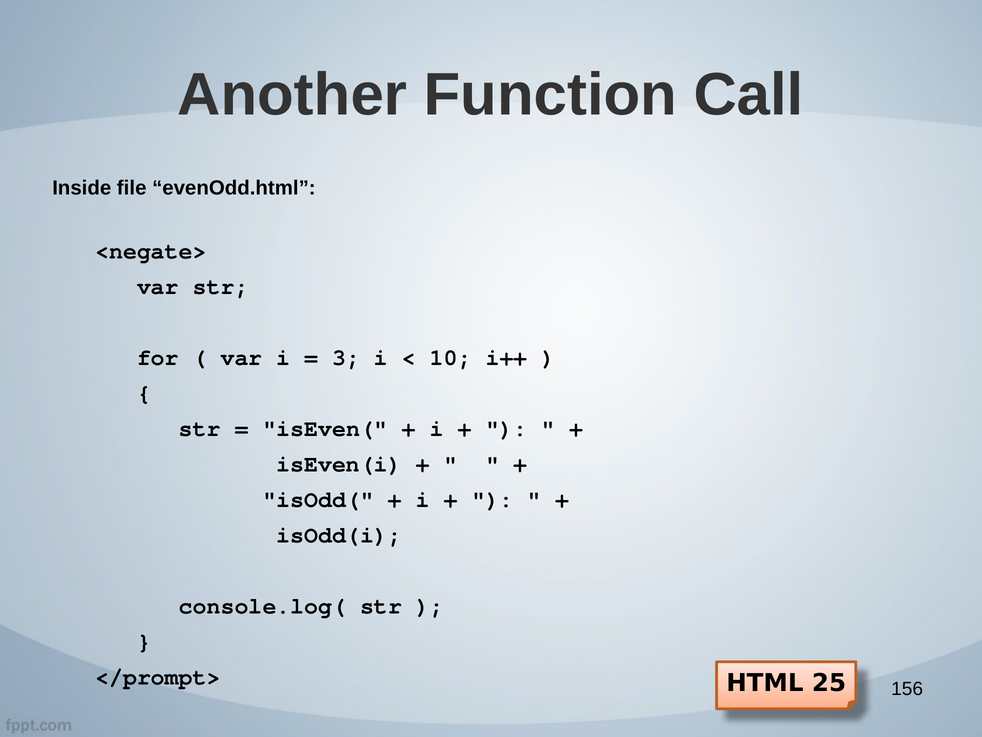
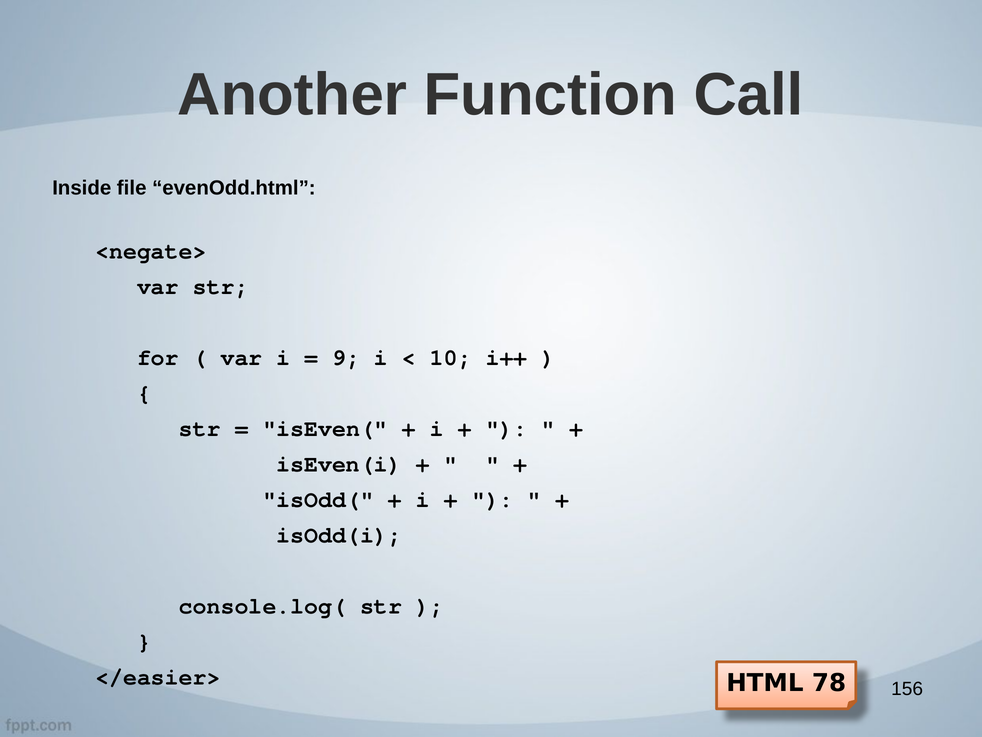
3: 3 -> 9 (346, 357)
</prompt>: </prompt> -> </easier> (158, 677)
25: 25 -> 78 (829, 683)
